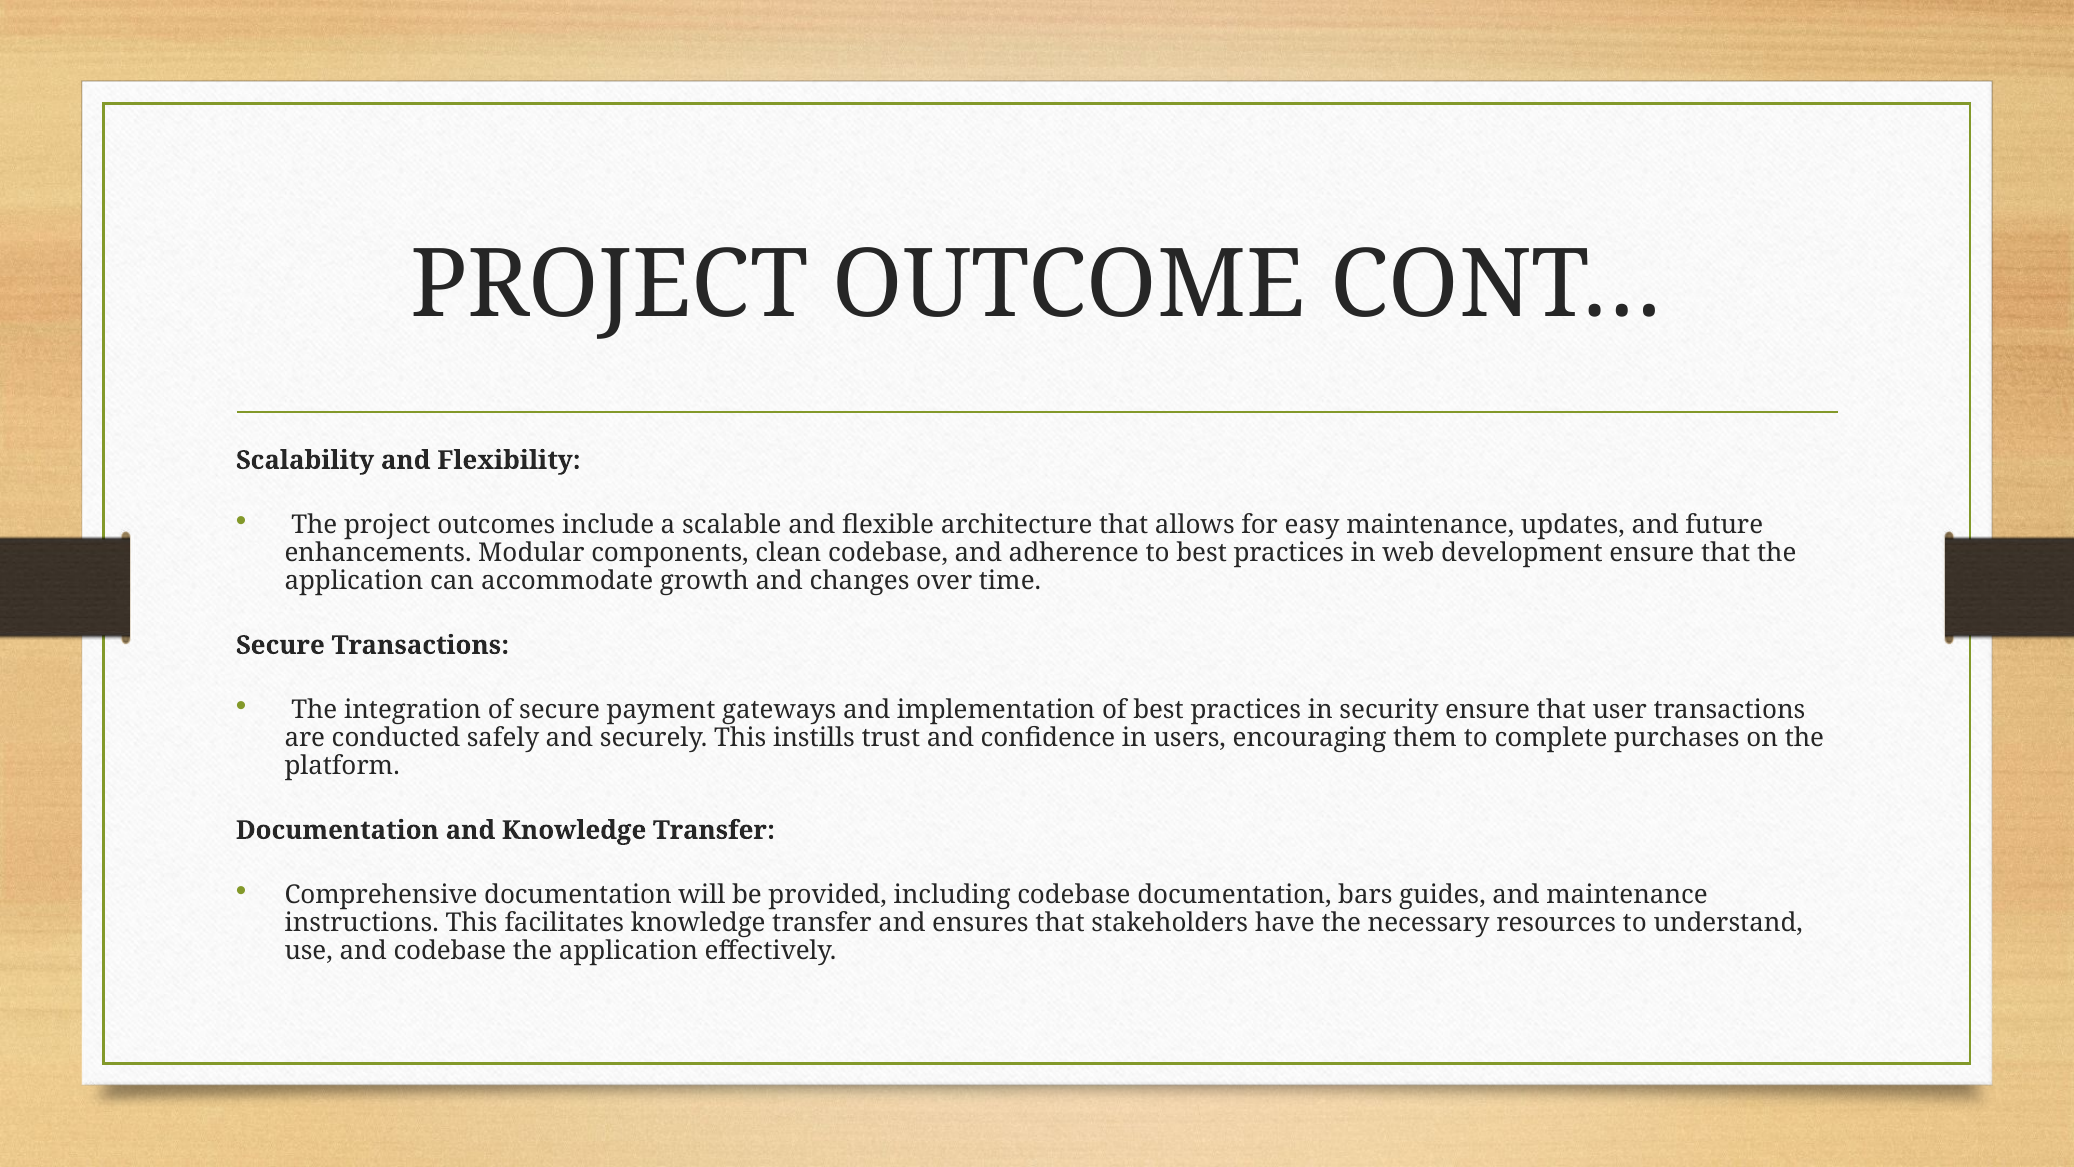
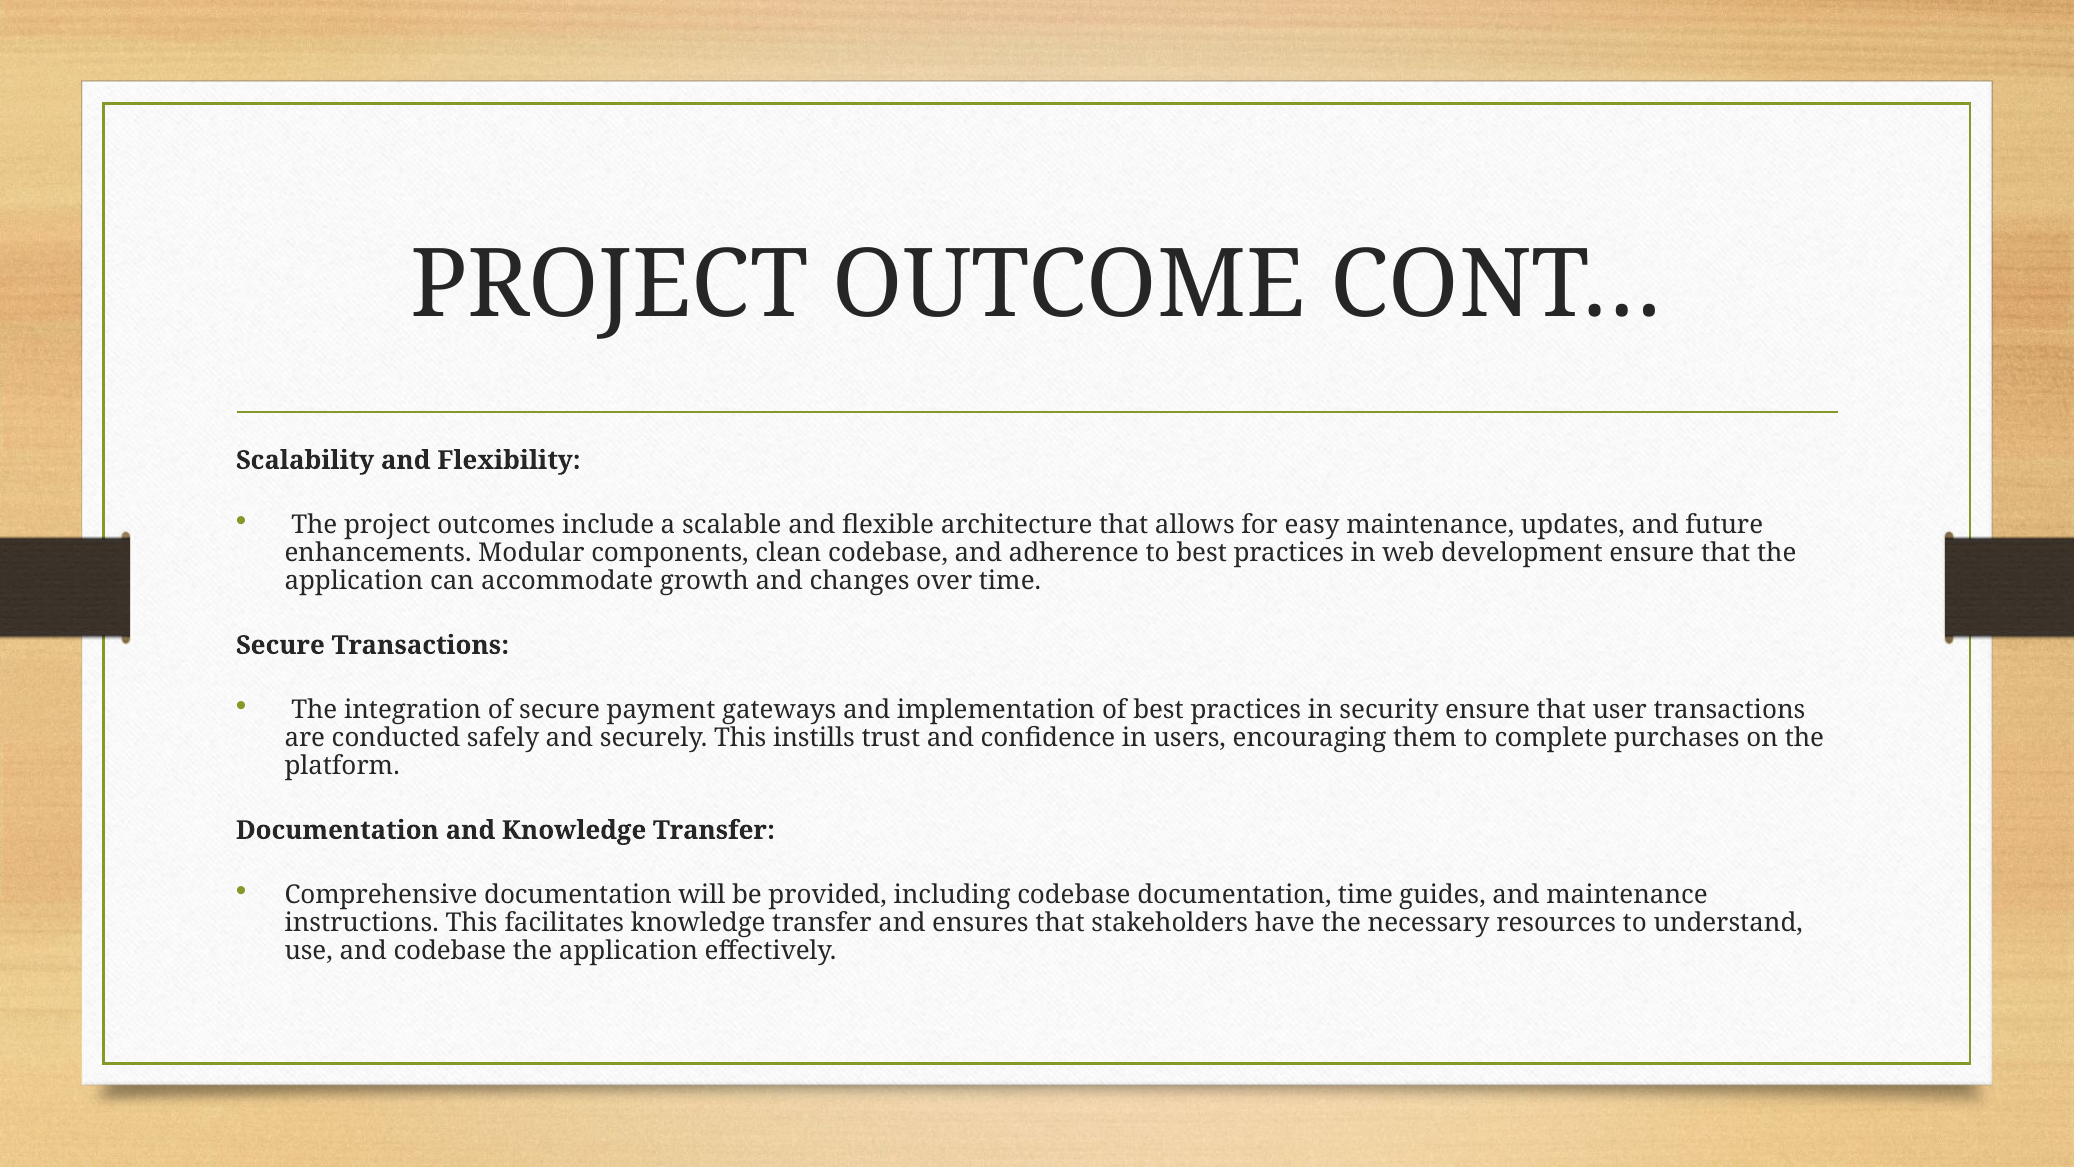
documentation bars: bars -> time (1365, 894)
